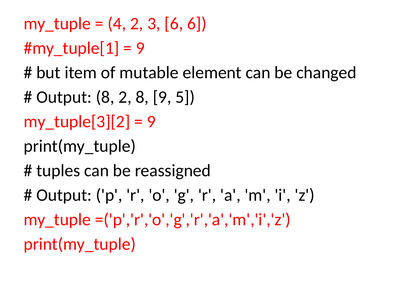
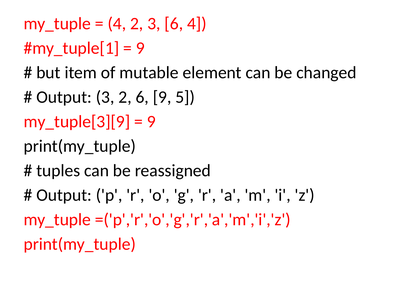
6 6: 6 -> 4 (197, 24)
Output 8: 8 -> 3 (105, 97)
2 8: 8 -> 6 (142, 97)
my_tuple[3][2: my_tuple[3][2 -> my_tuple[3][9 (77, 122)
